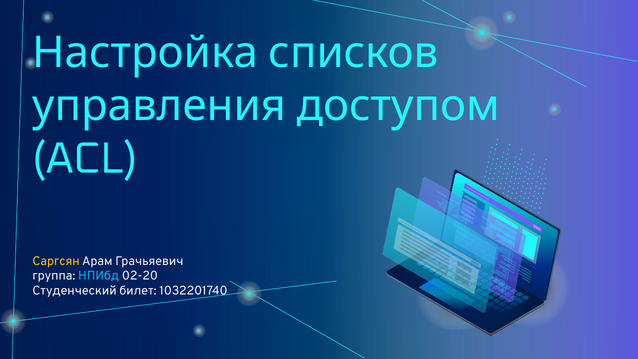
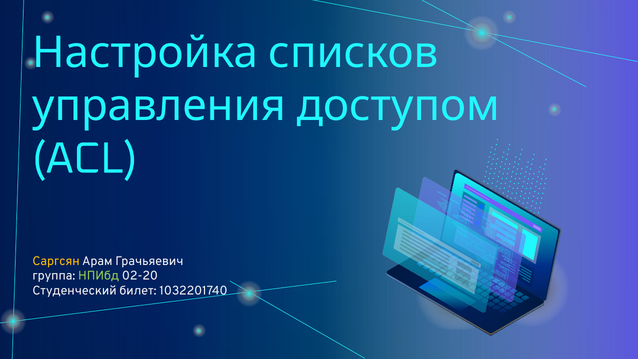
НПИбд colour: light blue -> light green (99, 276)
